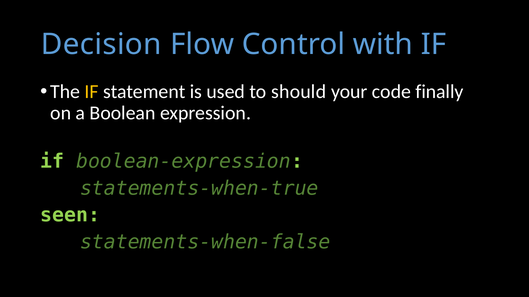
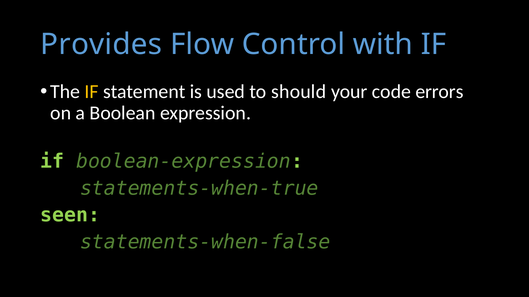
Decision: Decision -> Provides (101, 44)
finally: finally -> errors (439, 92)
